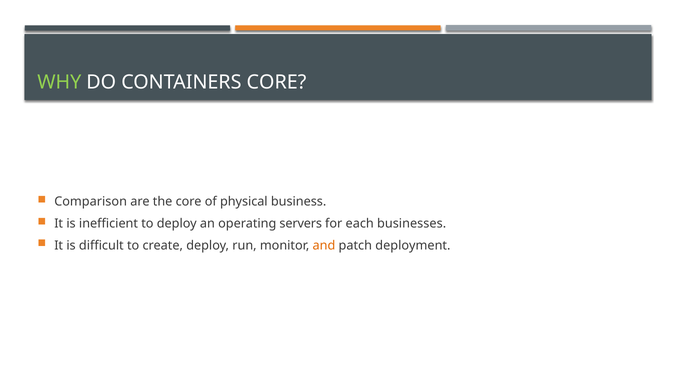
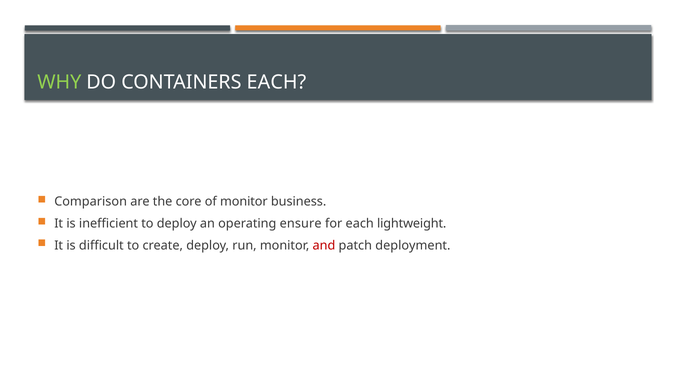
CONTAINERS CORE: CORE -> EACH (276, 82)
of physical: physical -> monitor (244, 202)
servers: servers -> ensure (301, 224)
businesses: businesses -> lightweight (412, 224)
and colour: orange -> red (324, 246)
